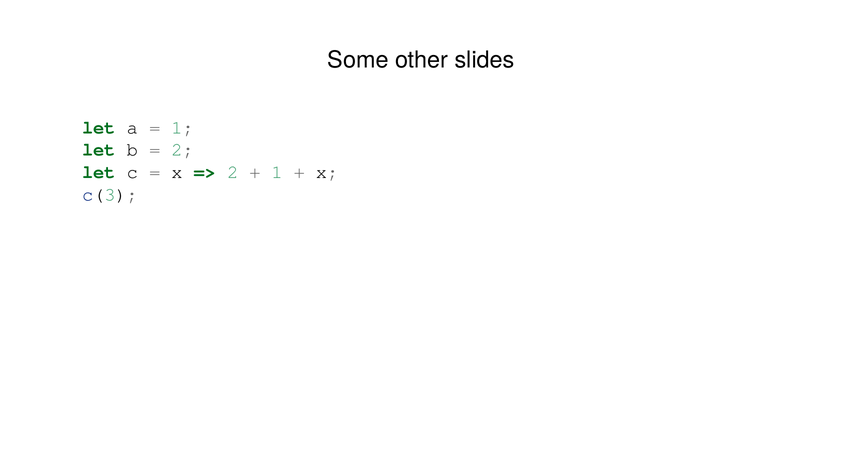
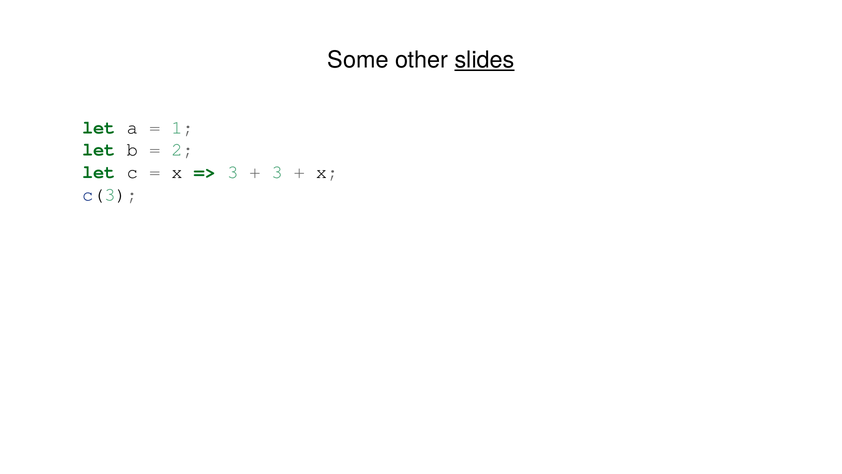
slides underline: none -> present (485, 60)
2: 2 -> 3 (233, 172)
1: 1 -> 3 (277, 172)
